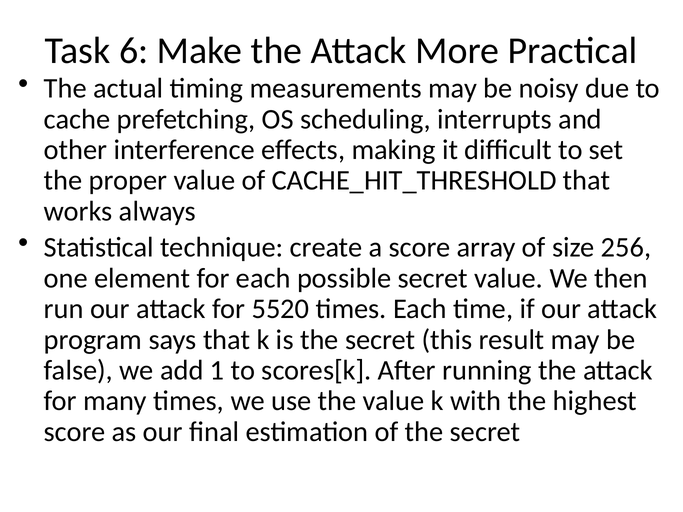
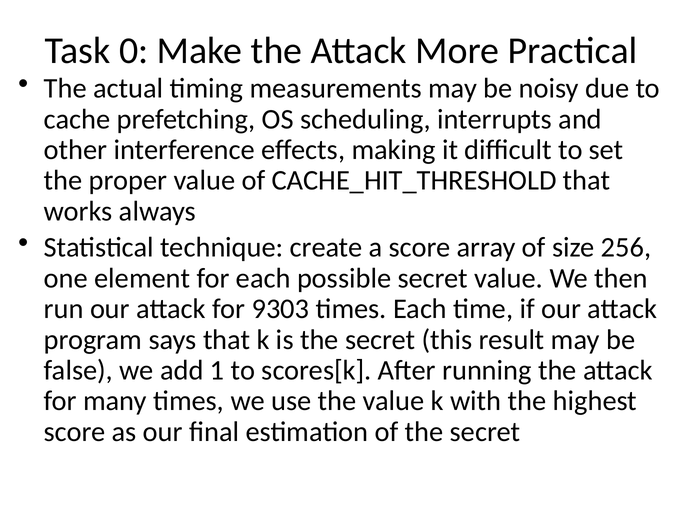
6: 6 -> 0 (134, 51)
5520: 5520 -> 9303 (280, 309)
